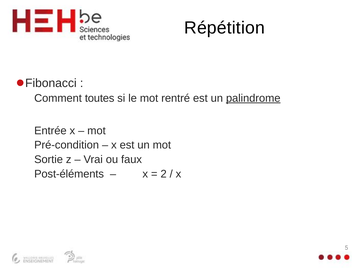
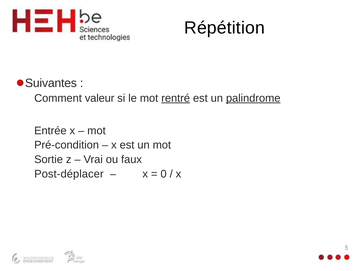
Fibonacci: Fibonacci -> Suivantes (51, 83)
toutes: toutes -> valeur (100, 98)
rentré underline: none -> present (176, 98)
Post-éléments: Post-éléments -> Post-déplacer (69, 174)
2: 2 -> 0 (164, 174)
